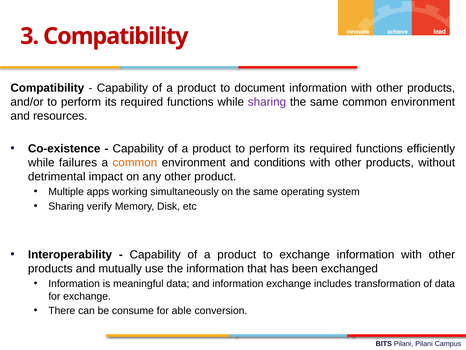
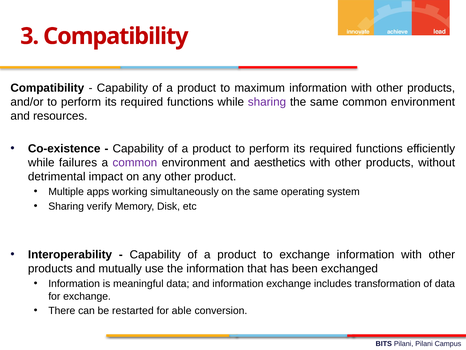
document: document -> maximum (260, 88)
common colour: orange -> purple (135, 162)
conditions: conditions -> aesthetics (280, 162)
consume: consume -> restarted (133, 310)
